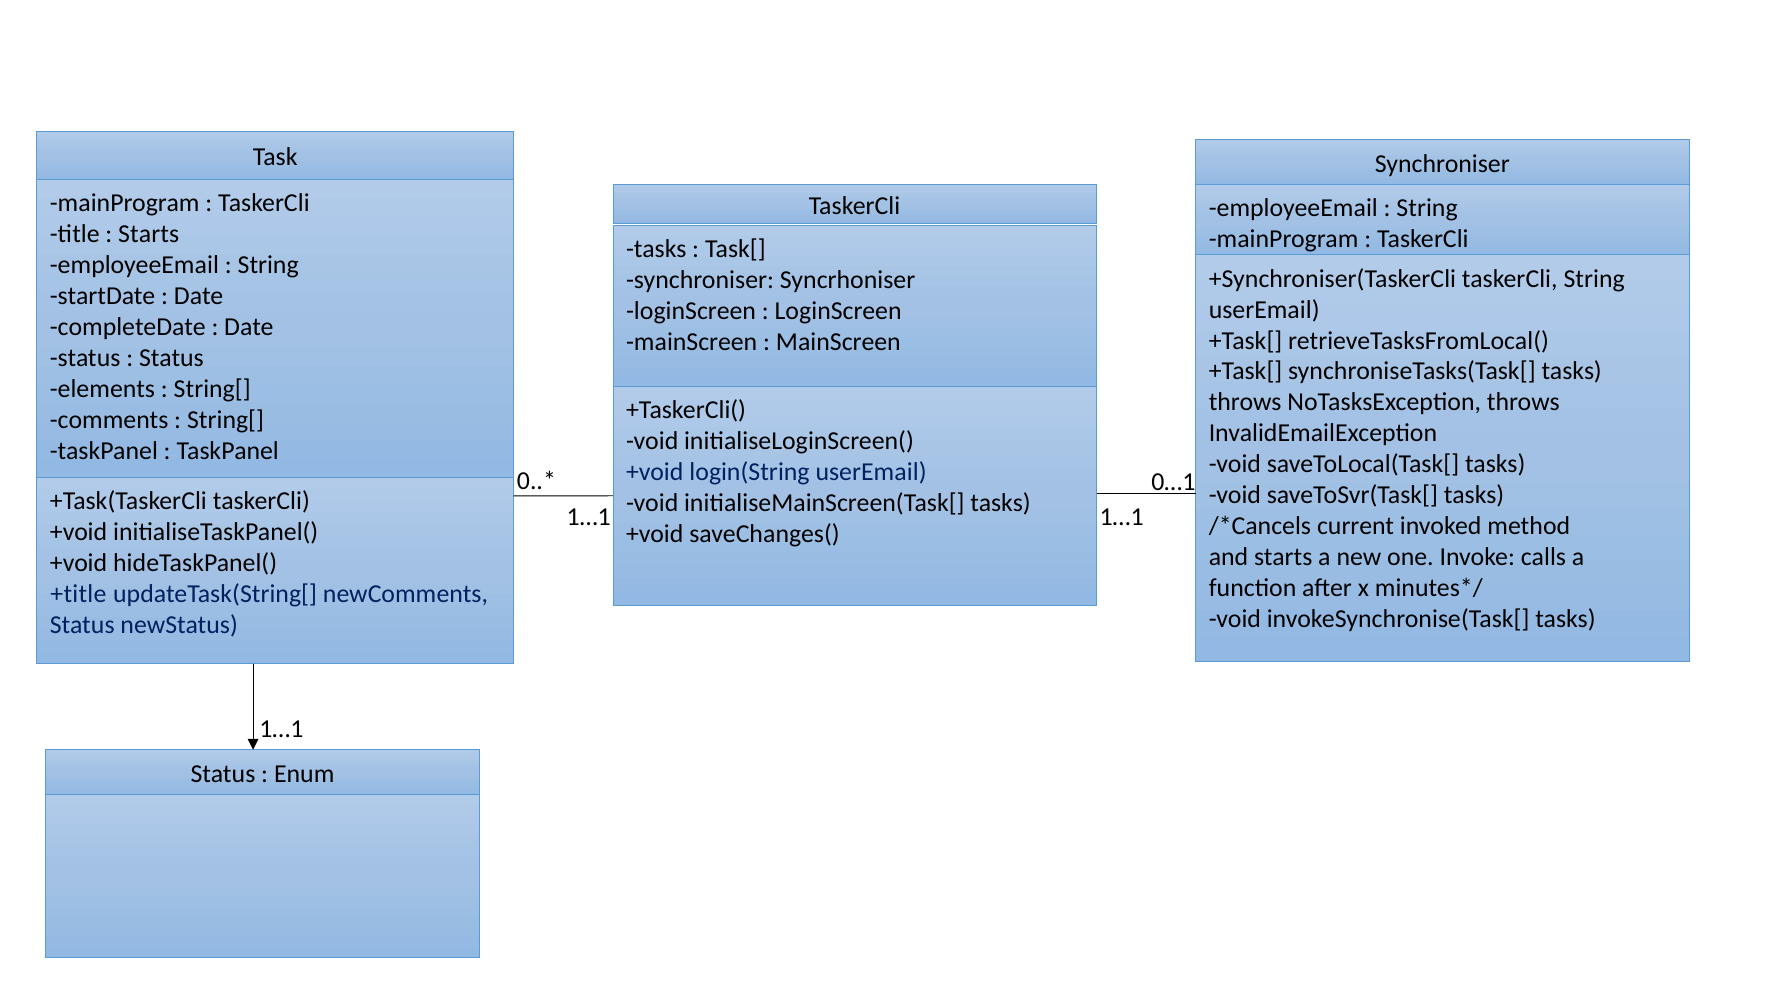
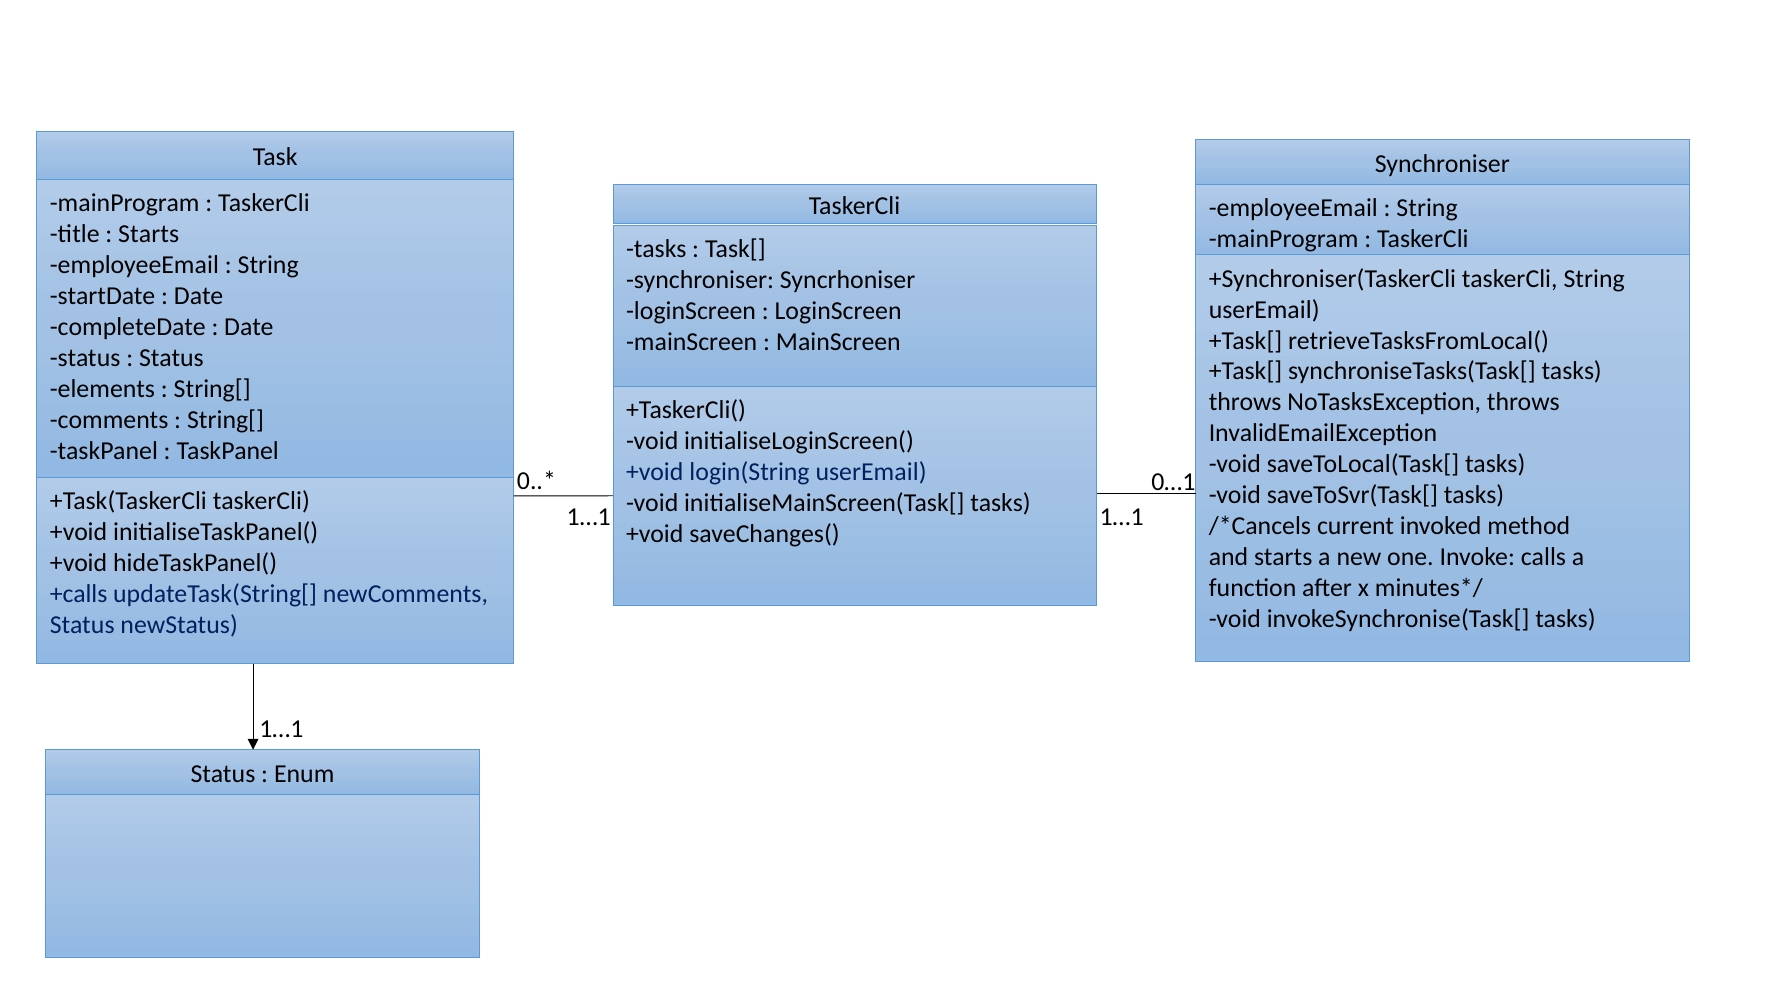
+title: +title -> +calls (79, 595)
